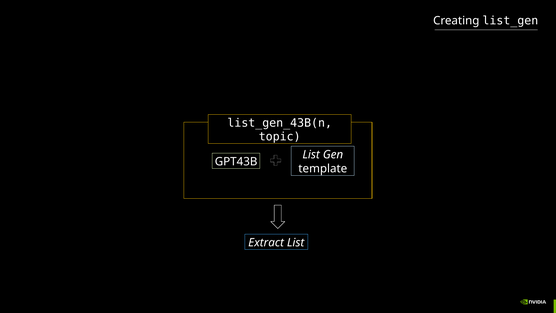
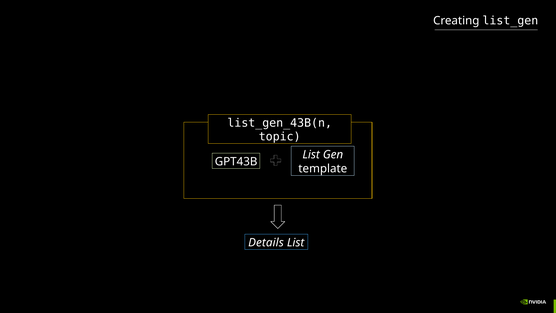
Extract: Extract -> Details (266, 243)
